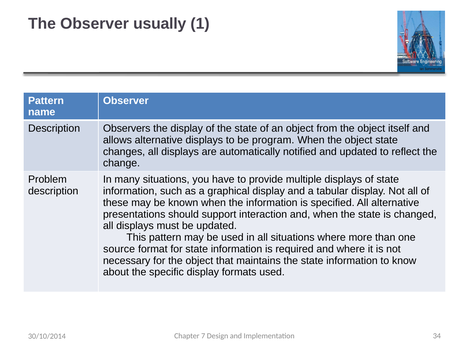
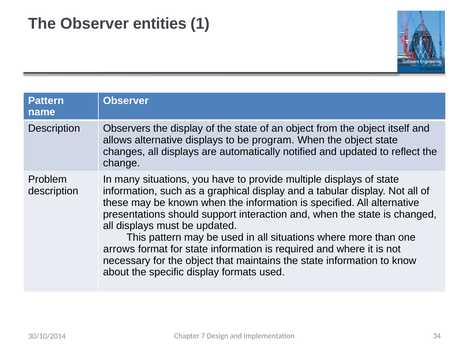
usually: usually -> entities (160, 24)
source: source -> arrows (119, 249)
